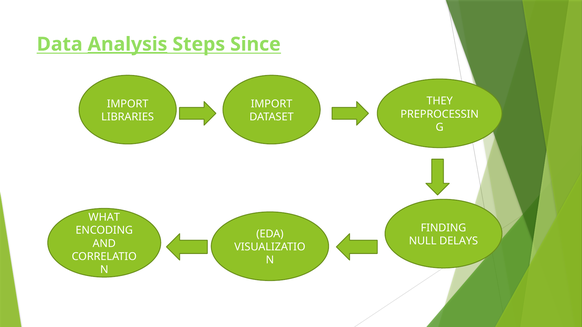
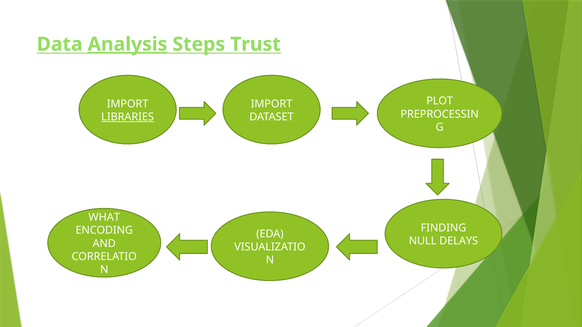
Since: Since -> Trust (255, 44)
THEY: THEY -> PLOT (440, 101)
LIBRARIES underline: none -> present (128, 117)
